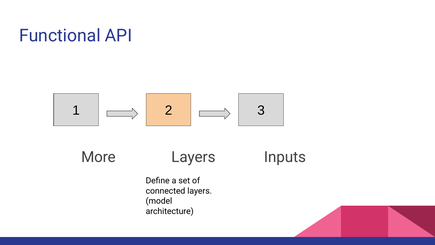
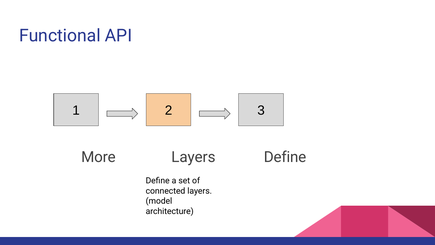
Layers Inputs: Inputs -> Define (285, 157)
